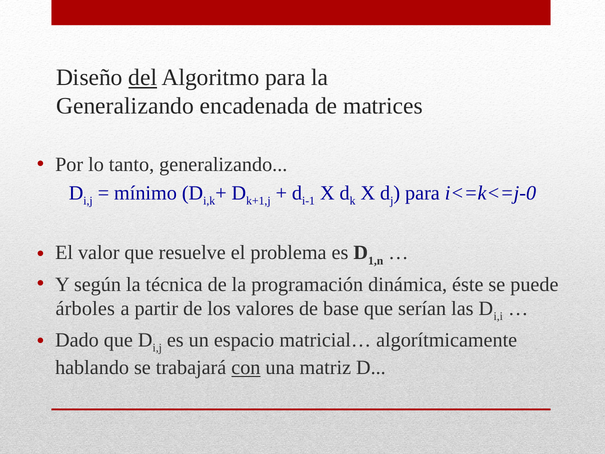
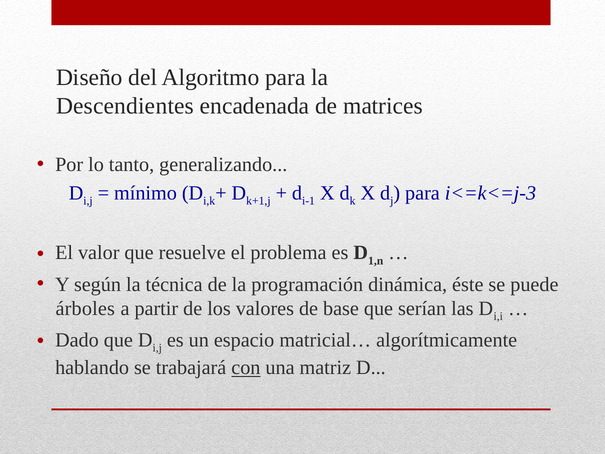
del underline: present -> none (143, 78)
Generalizando: Generalizando -> Descendientes (125, 106)
i<=k<=j-0: i<=k<=j-0 -> i<=k<=j-3 (490, 193)
